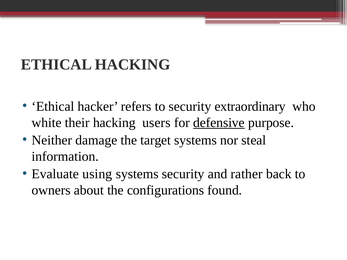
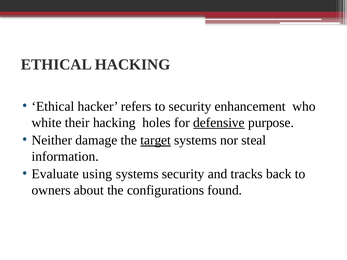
extraordinary: extraordinary -> enhancement (250, 106)
users: users -> holes (157, 123)
target underline: none -> present (156, 140)
rather: rather -> tracks (247, 174)
